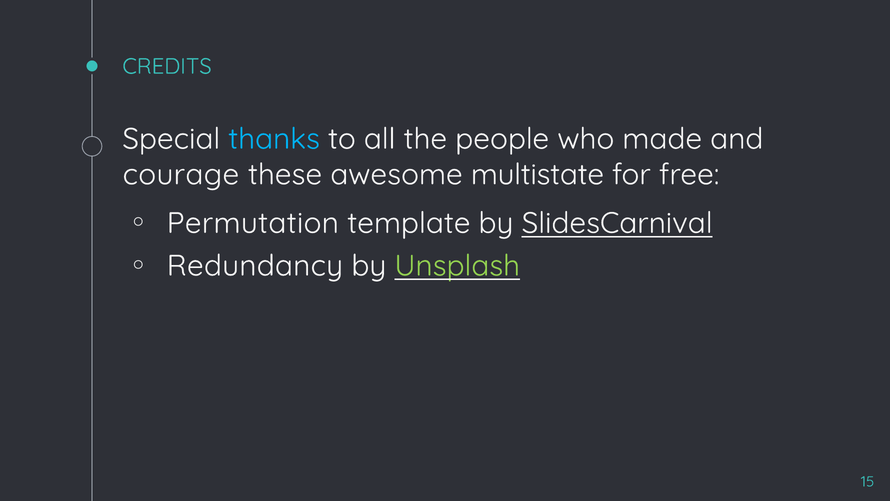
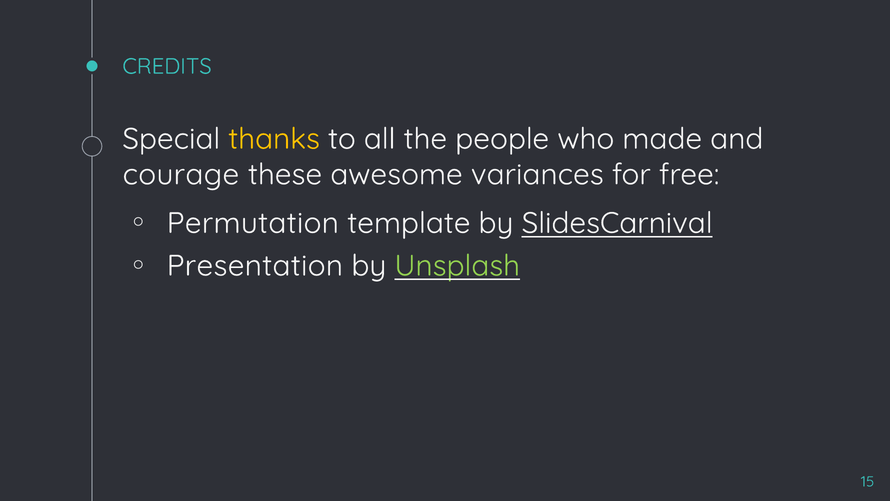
thanks colour: light blue -> yellow (274, 139)
multistate: multistate -> variances (537, 174)
Redundancy: Redundancy -> Presentation (255, 266)
